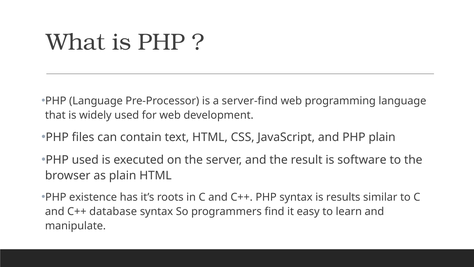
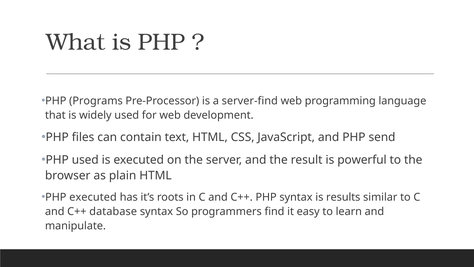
PHP Language: Language -> Programs (96, 101)
PHP plain: plain -> send (382, 137)
software: software -> powerful (362, 160)
PHP existence: existence -> executed (93, 197)
